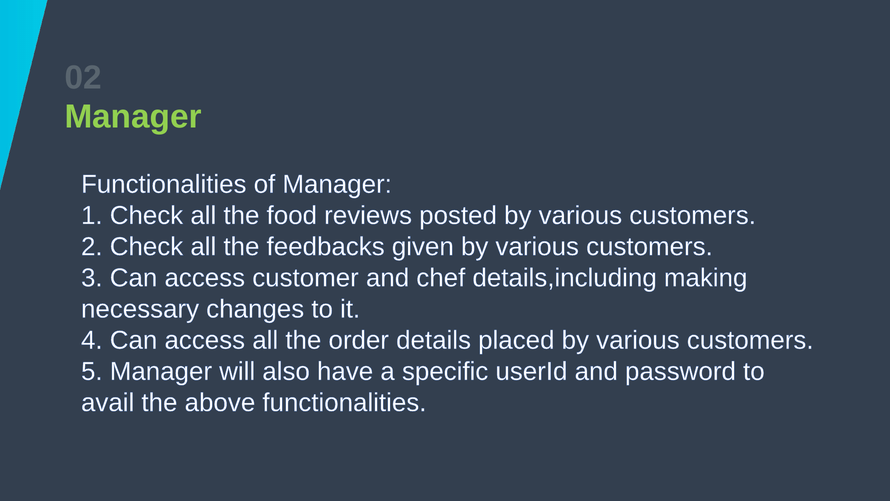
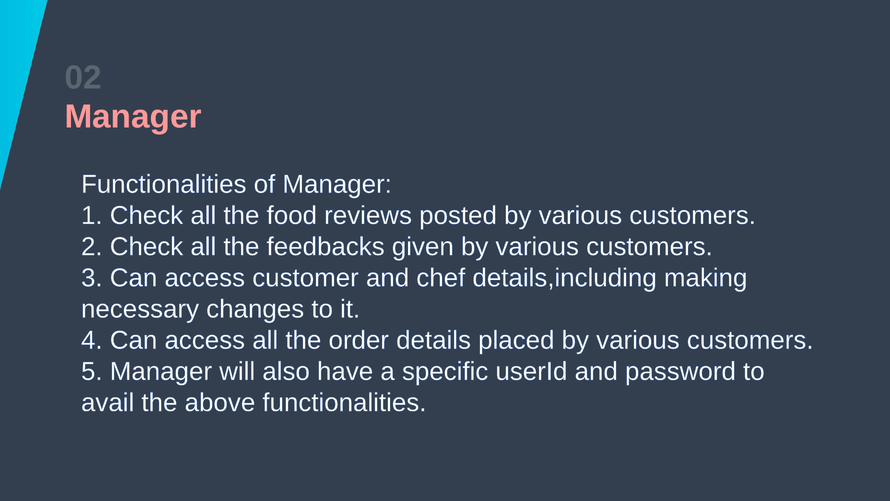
Manager colour: light green -> pink (133, 117)
